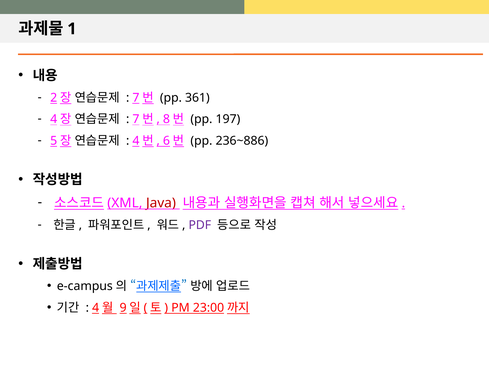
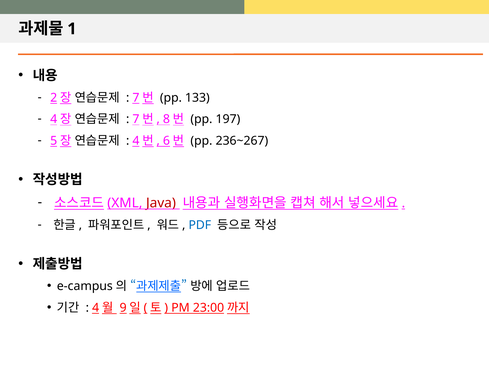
361: 361 -> 133 (197, 98)
236~886: 236~886 -> 236~267 (242, 141)
PDF colour: purple -> blue (200, 225)
